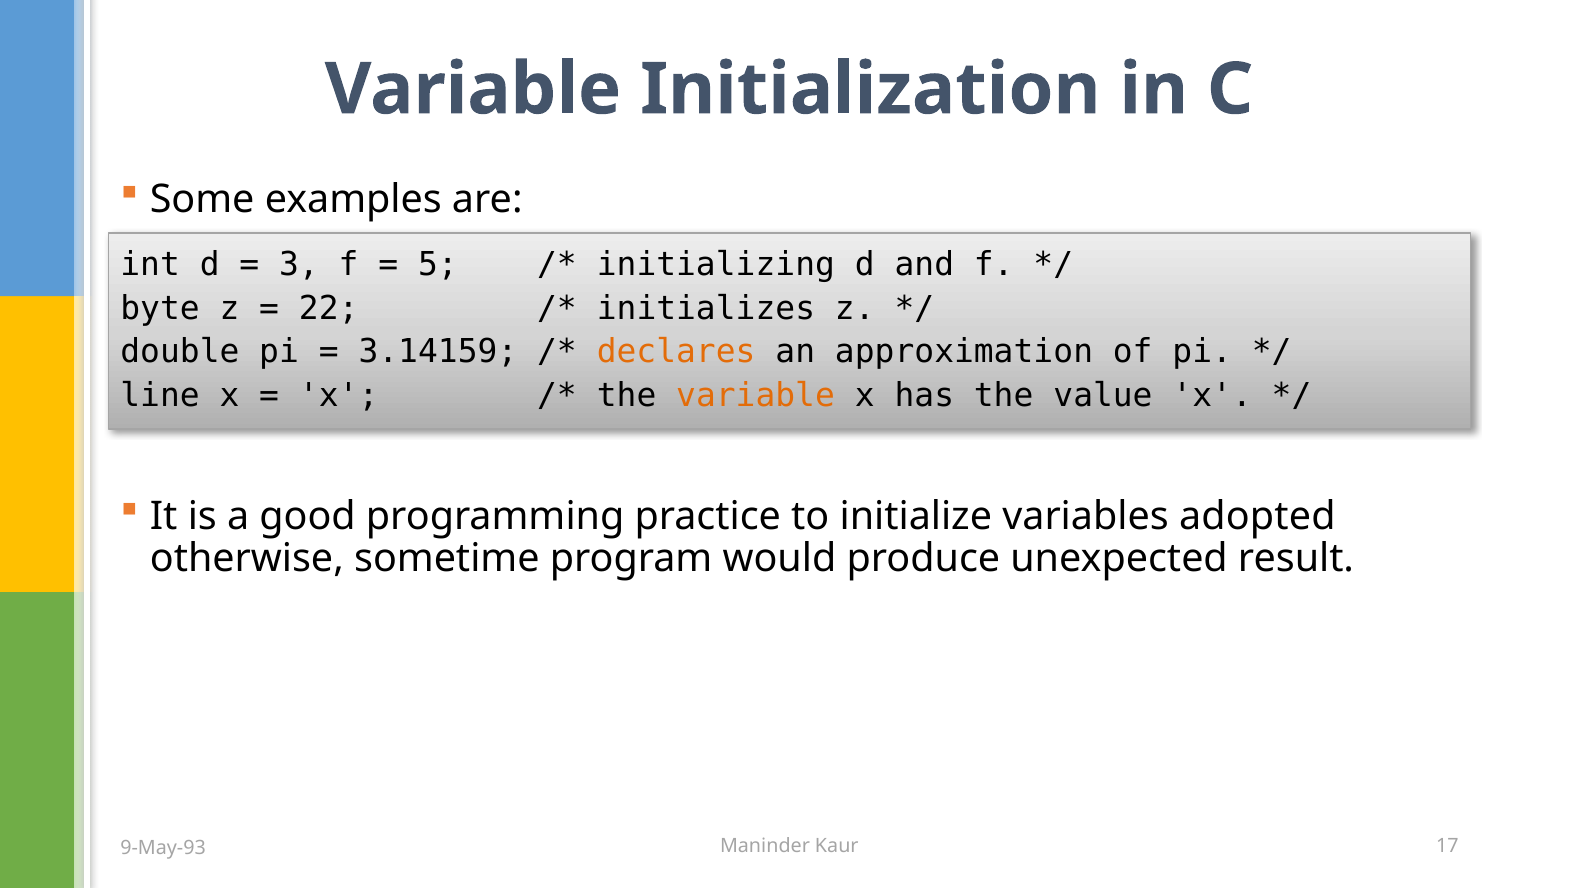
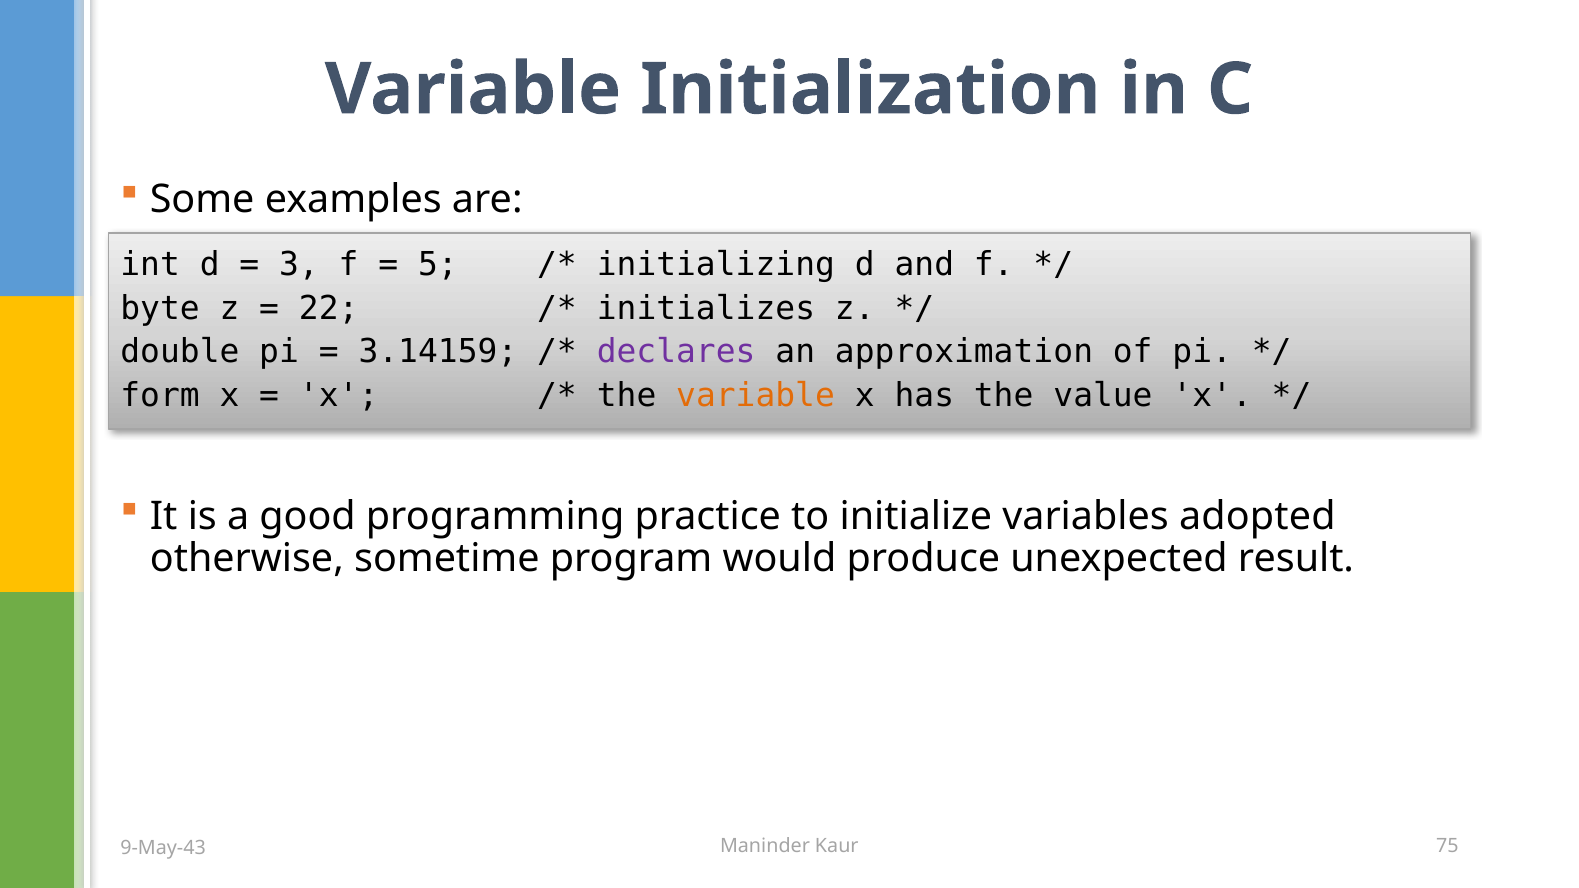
declares colour: orange -> purple (676, 352)
line: line -> form (160, 395)
17: 17 -> 75 (1447, 847)
9-May-93: 9-May-93 -> 9-May-43 (163, 848)
